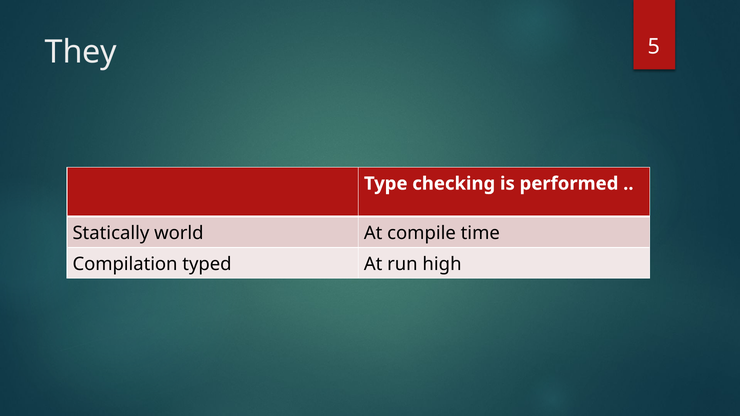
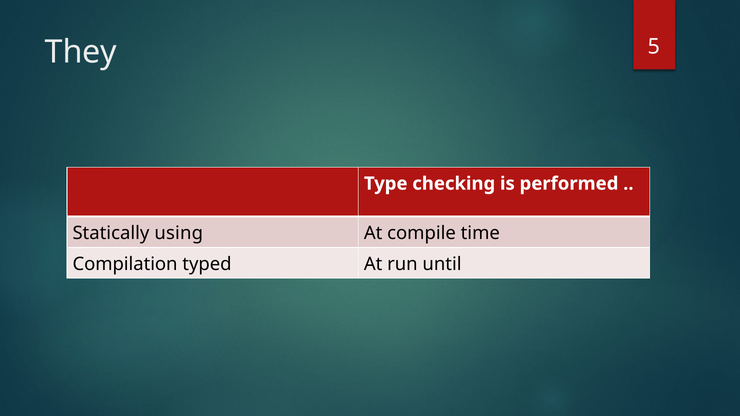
world: world -> using (179, 233)
high: high -> until (442, 264)
